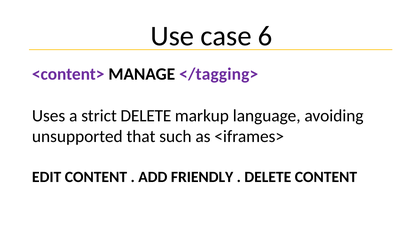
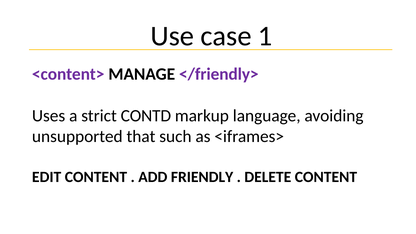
6: 6 -> 1 (265, 36)
</tagging>: </tagging> -> </friendly> (219, 74)
strict DELETE: DELETE -> CONTD (146, 116)
